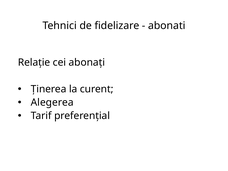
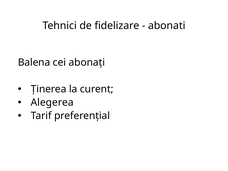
Relație: Relație -> Balena (34, 62)
